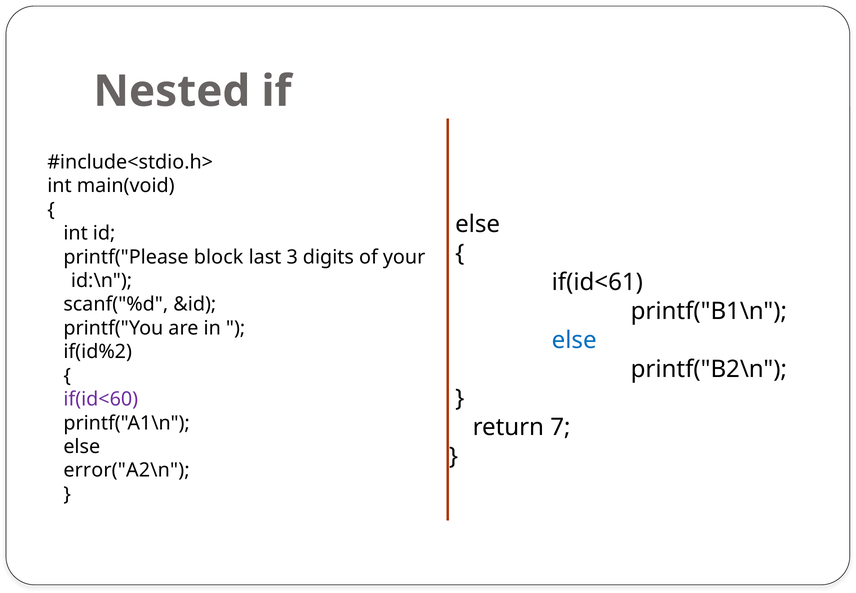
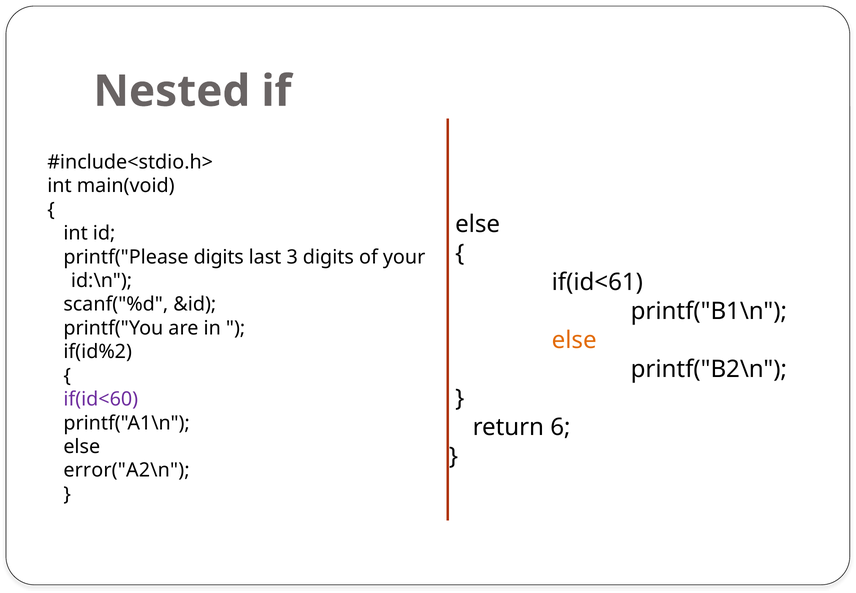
printf("Please block: block -> digits (219, 257)
else colour: blue -> orange (574, 340)
7: 7 -> 6 (560, 427)
